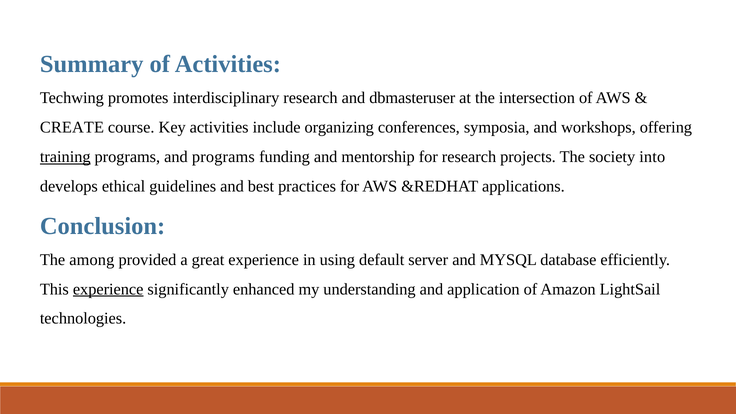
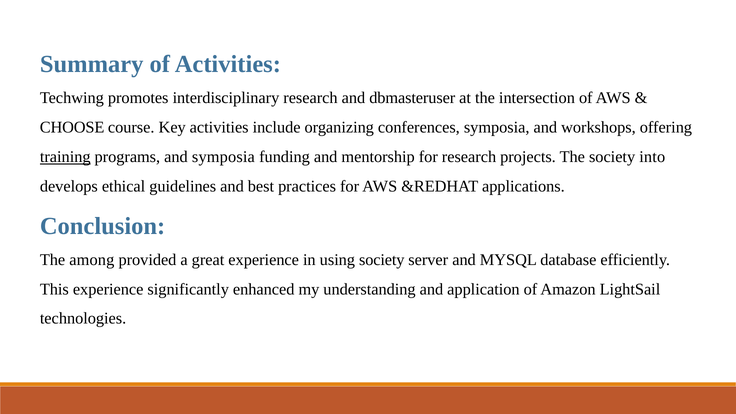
CREATE: CREATE -> CHOOSE (72, 127)
and programs: programs -> symposia (223, 157)
using default: default -> society (382, 260)
experience underline: present -> none (108, 289)
